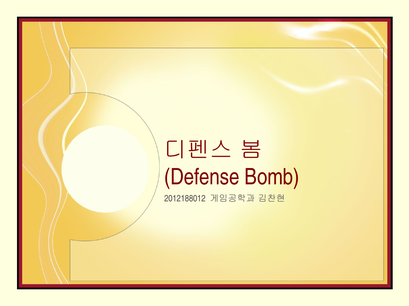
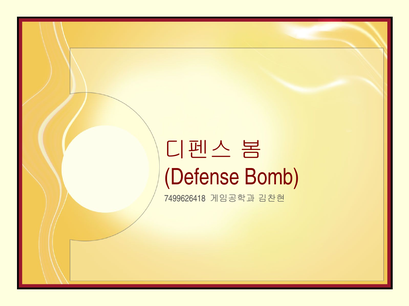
2012188012: 2012188012 -> 7499626418 (185, 199)
